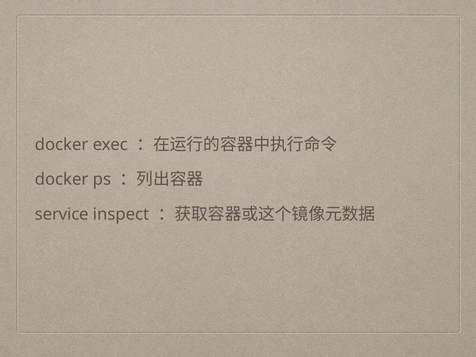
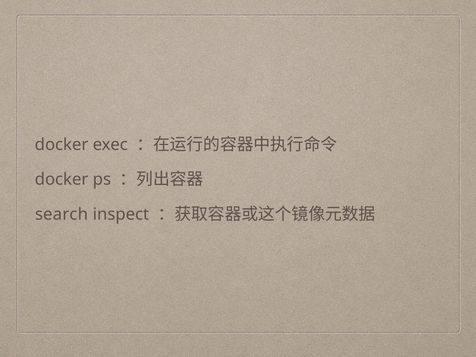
service: service -> search (62, 214)
